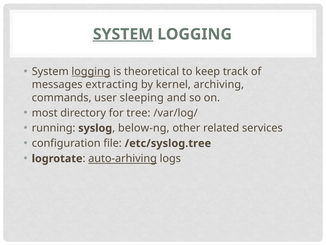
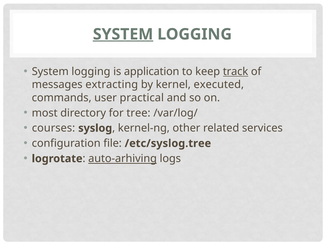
logging underline: present -> none (91, 71)
theoretical: theoretical -> application (152, 71)
track underline: none -> present (236, 71)
archiving: archiving -> executed (219, 84)
sleeping: sleeping -> practical (142, 97)
running: running -> courses (54, 128)
below-ng: below-ng -> kernel-ng (144, 128)
